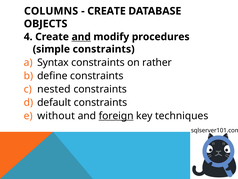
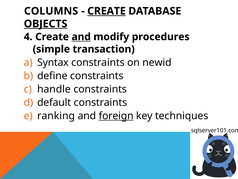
CREATE underline: none -> present (107, 11)
OBJECTS underline: none -> present (46, 24)
simple constraints: constraints -> transaction (104, 49)
rather: rather -> newid (157, 62)
nested: nested -> handle (54, 89)
without: without -> ranking (56, 115)
